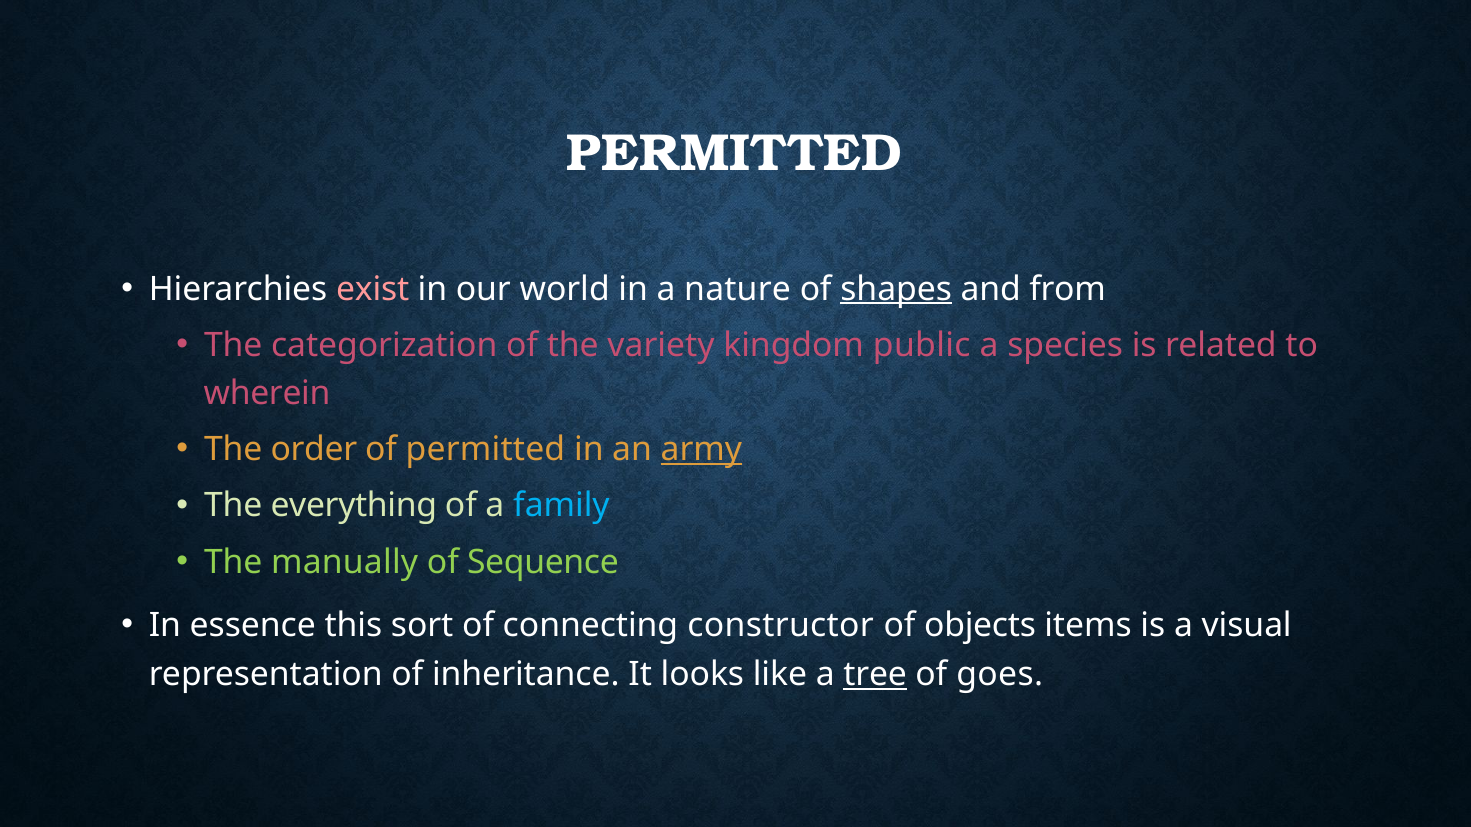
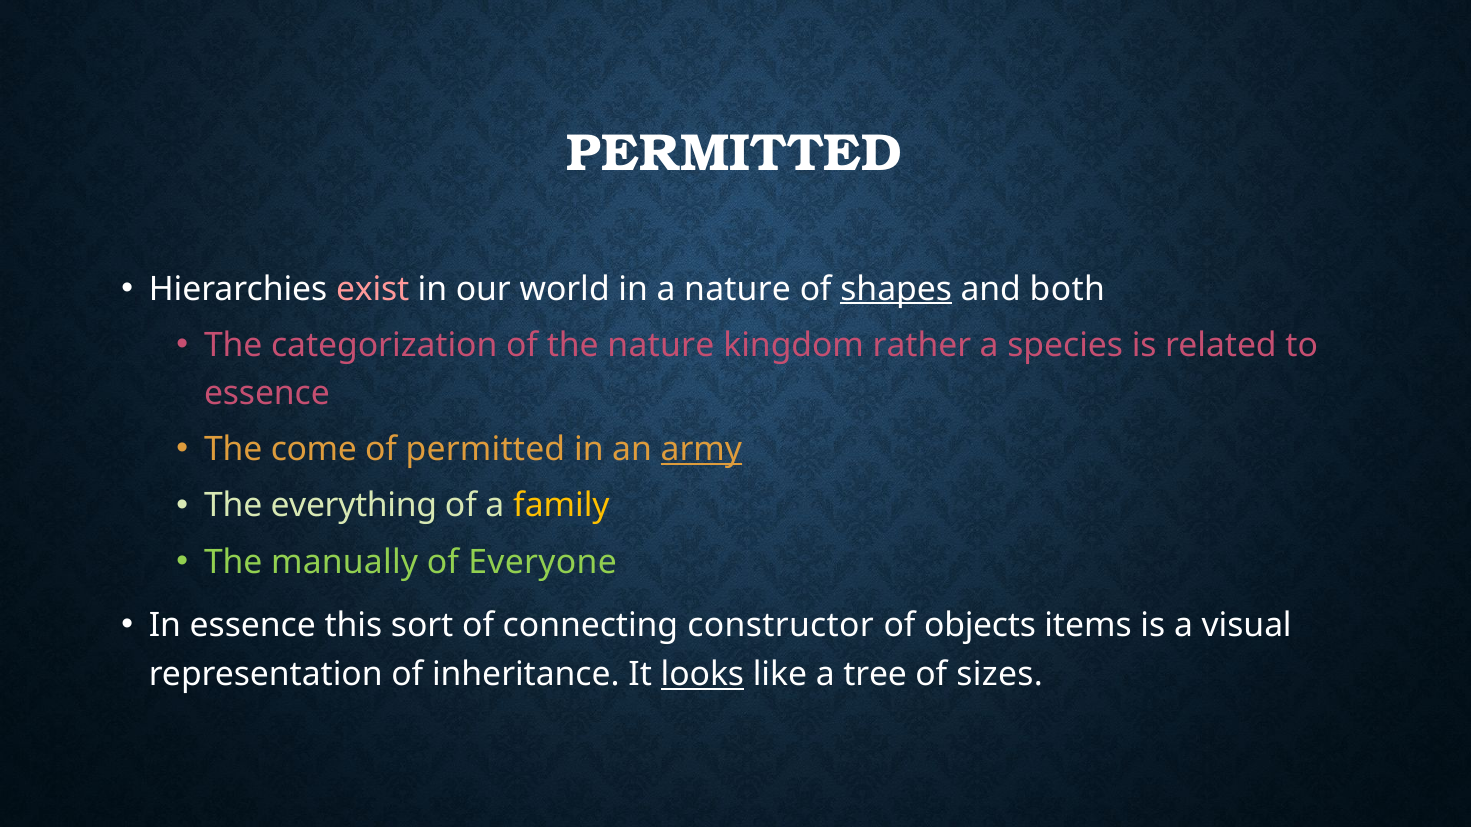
from: from -> both (1067, 289)
the variety: variety -> nature (661, 345)
public: public -> rather (922, 345)
wherein: wherein -> essence (267, 394)
order: order -> come (314, 450)
family colour: light blue -> yellow (561, 506)
Sequence: Sequence -> Everyone (543, 562)
looks underline: none -> present (702, 675)
tree underline: present -> none (875, 675)
goes: goes -> sizes (1000, 675)
